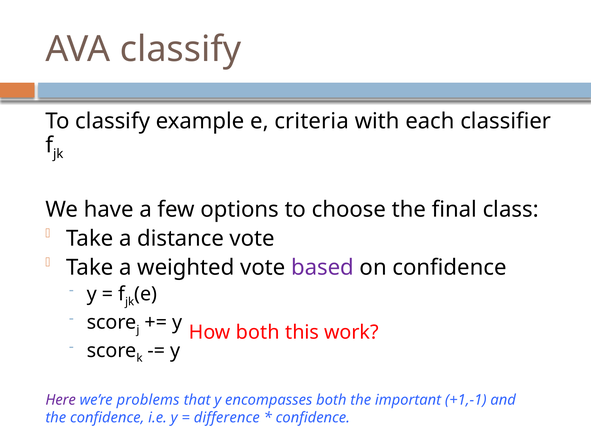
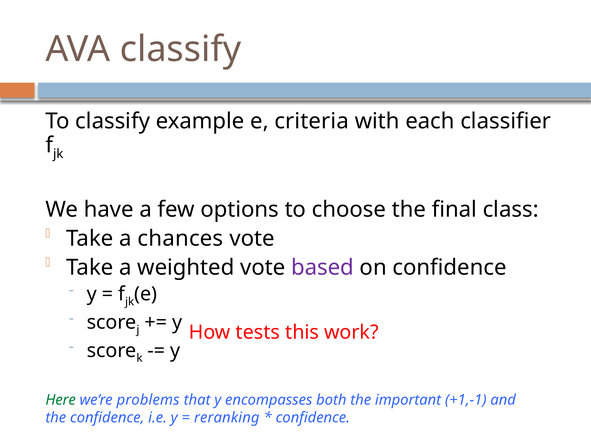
distance: distance -> chances (180, 239)
How both: both -> tests (258, 333)
Here colour: purple -> green (61, 400)
difference: difference -> reranking (227, 418)
